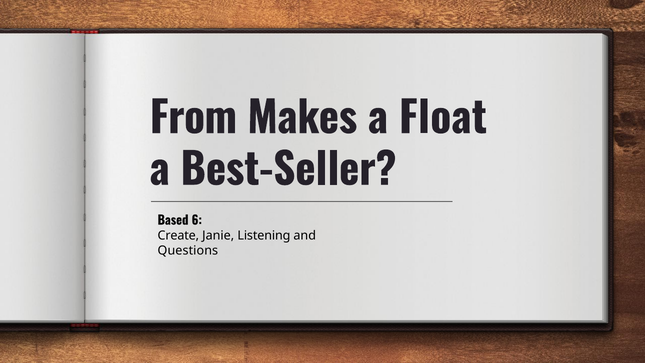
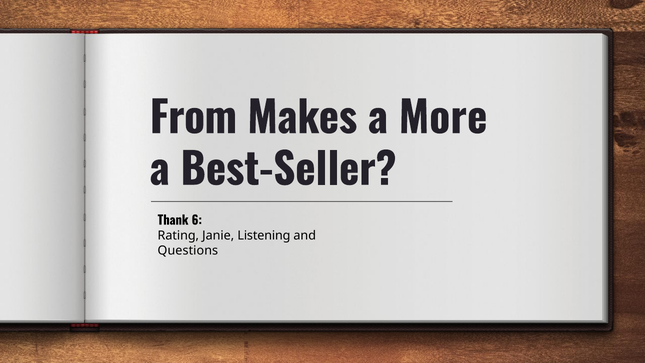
Float: Float -> More (443, 119)
Based: Based -> Thank (173, 220)
Create: Create -> Rating (178, 235)
